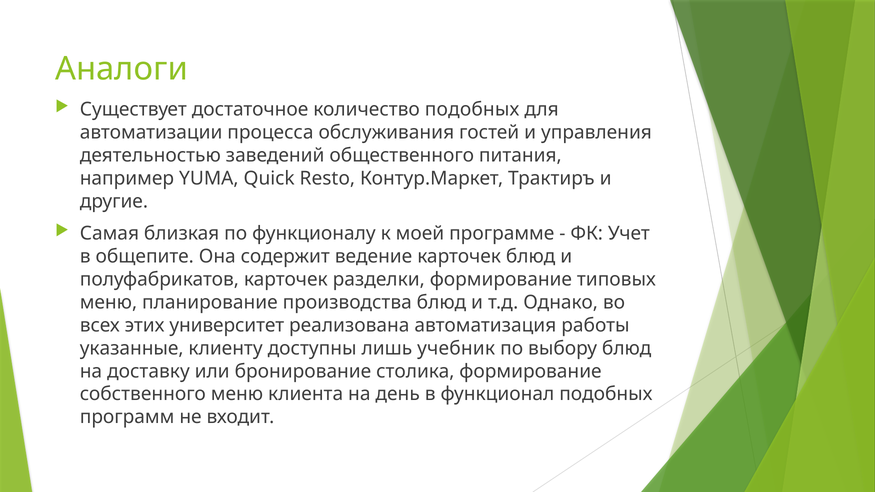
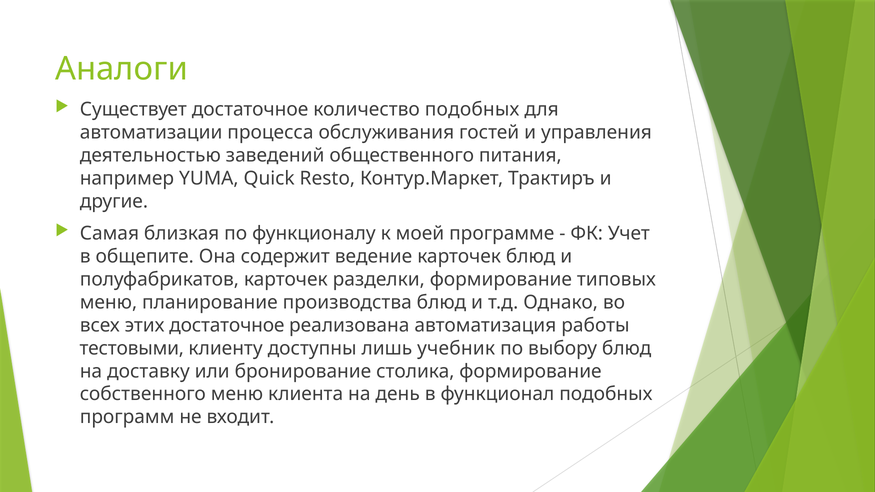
этих университет: университет -> достаточное (227, 325)
указанные: указанные -> тестовыми (132, 348)
